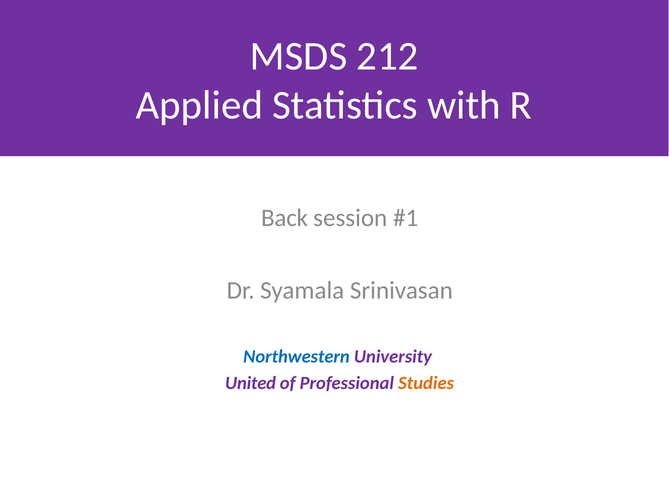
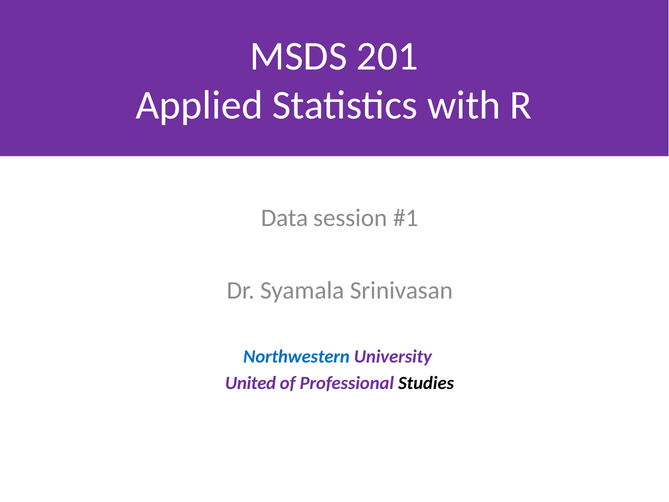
212: 212 -> 201 (388, 56)
Back: Back -> Data (285, 218)
Studies colour: orange -> black (426, 383)
